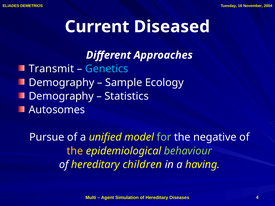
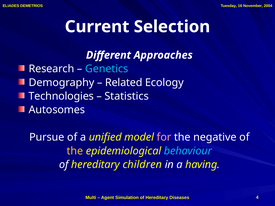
Diseased: Diseased -> Selection (172, 27)
Transmit: Transmit -> Research (51, 69)
Sample: Sample -> Related (124, 83)
Demography: Demography -> Technologies (61, 96)
for colour: light green -> pink (164, 137)
behaviour colour: light green -> light blue (188, 151)
